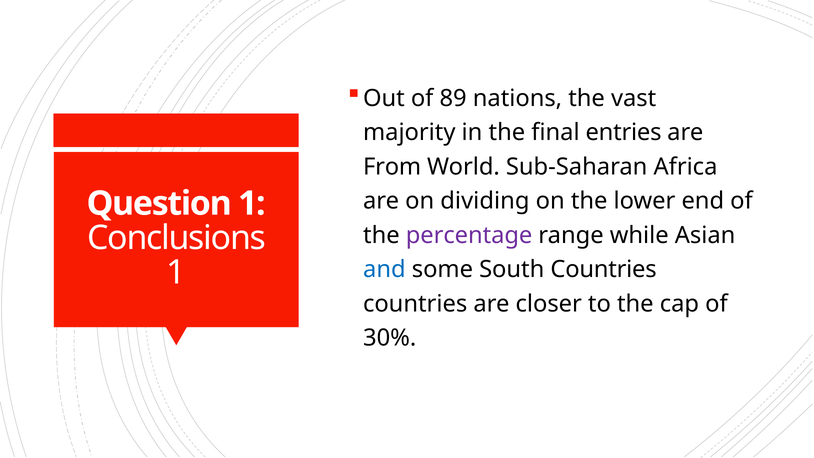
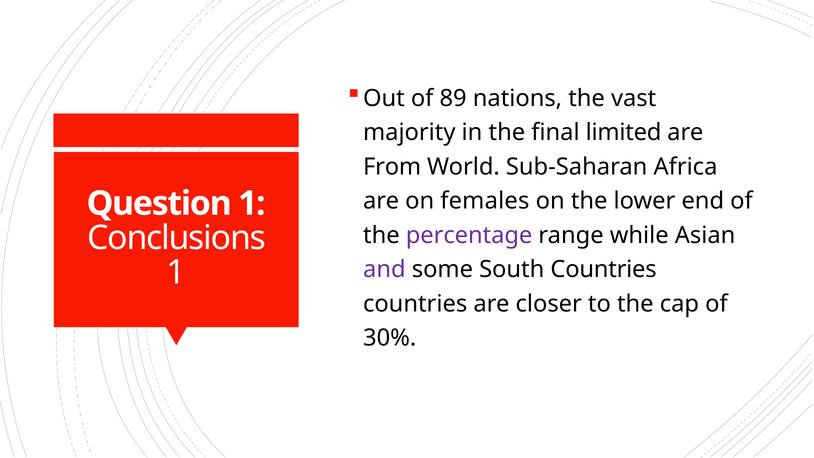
entries: entries -> limited (624, 133)
dividing: dividing -> females (485, 201)
and colour: blue -> purple (384, 269)
